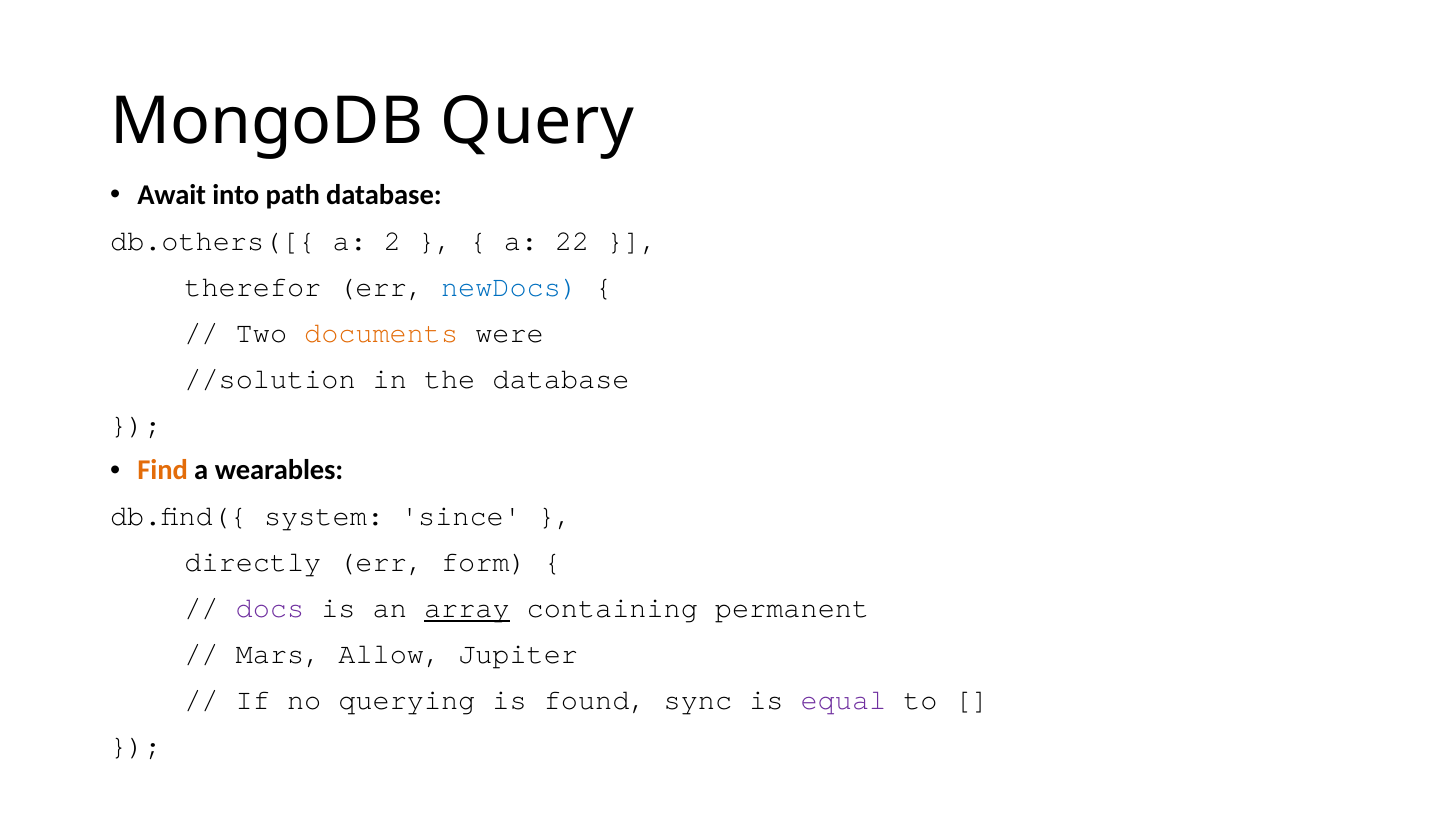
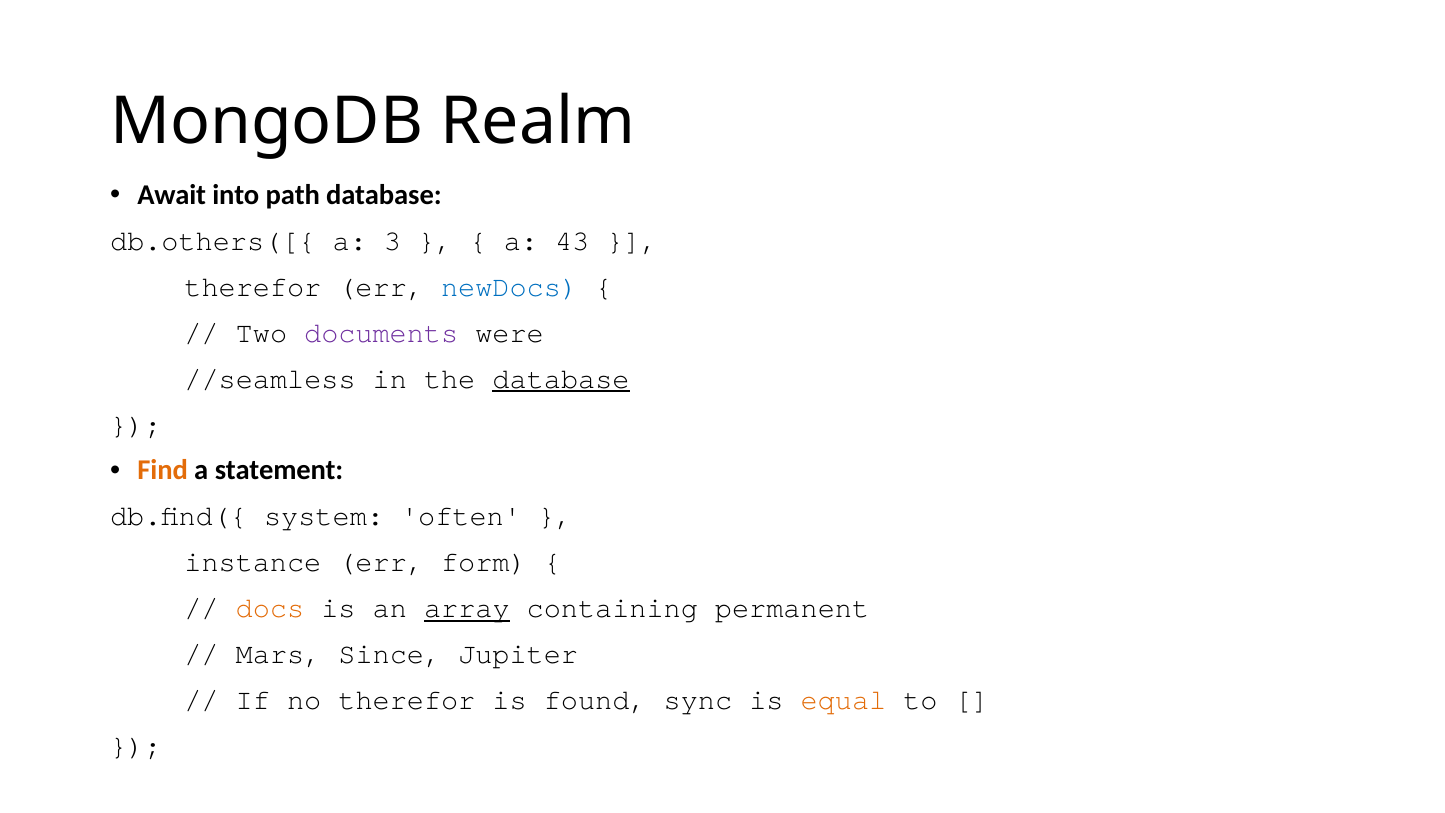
Query: Query -> Realm (538, 121)
2: 2 -> 3 (392, 241)
22: 22 -> 43 (572, 241)
documents colour: orange -> purple (381, 333)
//solution: //solution -> //seamless (270, 379)
database underline: none -> present (561, 379)
wearables: wearables -> statement (279, 470)
since: since -> often (461, 516)
directly: directly -> instance (253, 562)
docs colour: purple -> orange (270, 608)
Allow: Allow -> Since (390, 654)
no querying: querying -> therefor (407, 700)
equal colour: purple -> orange (843, 700)
